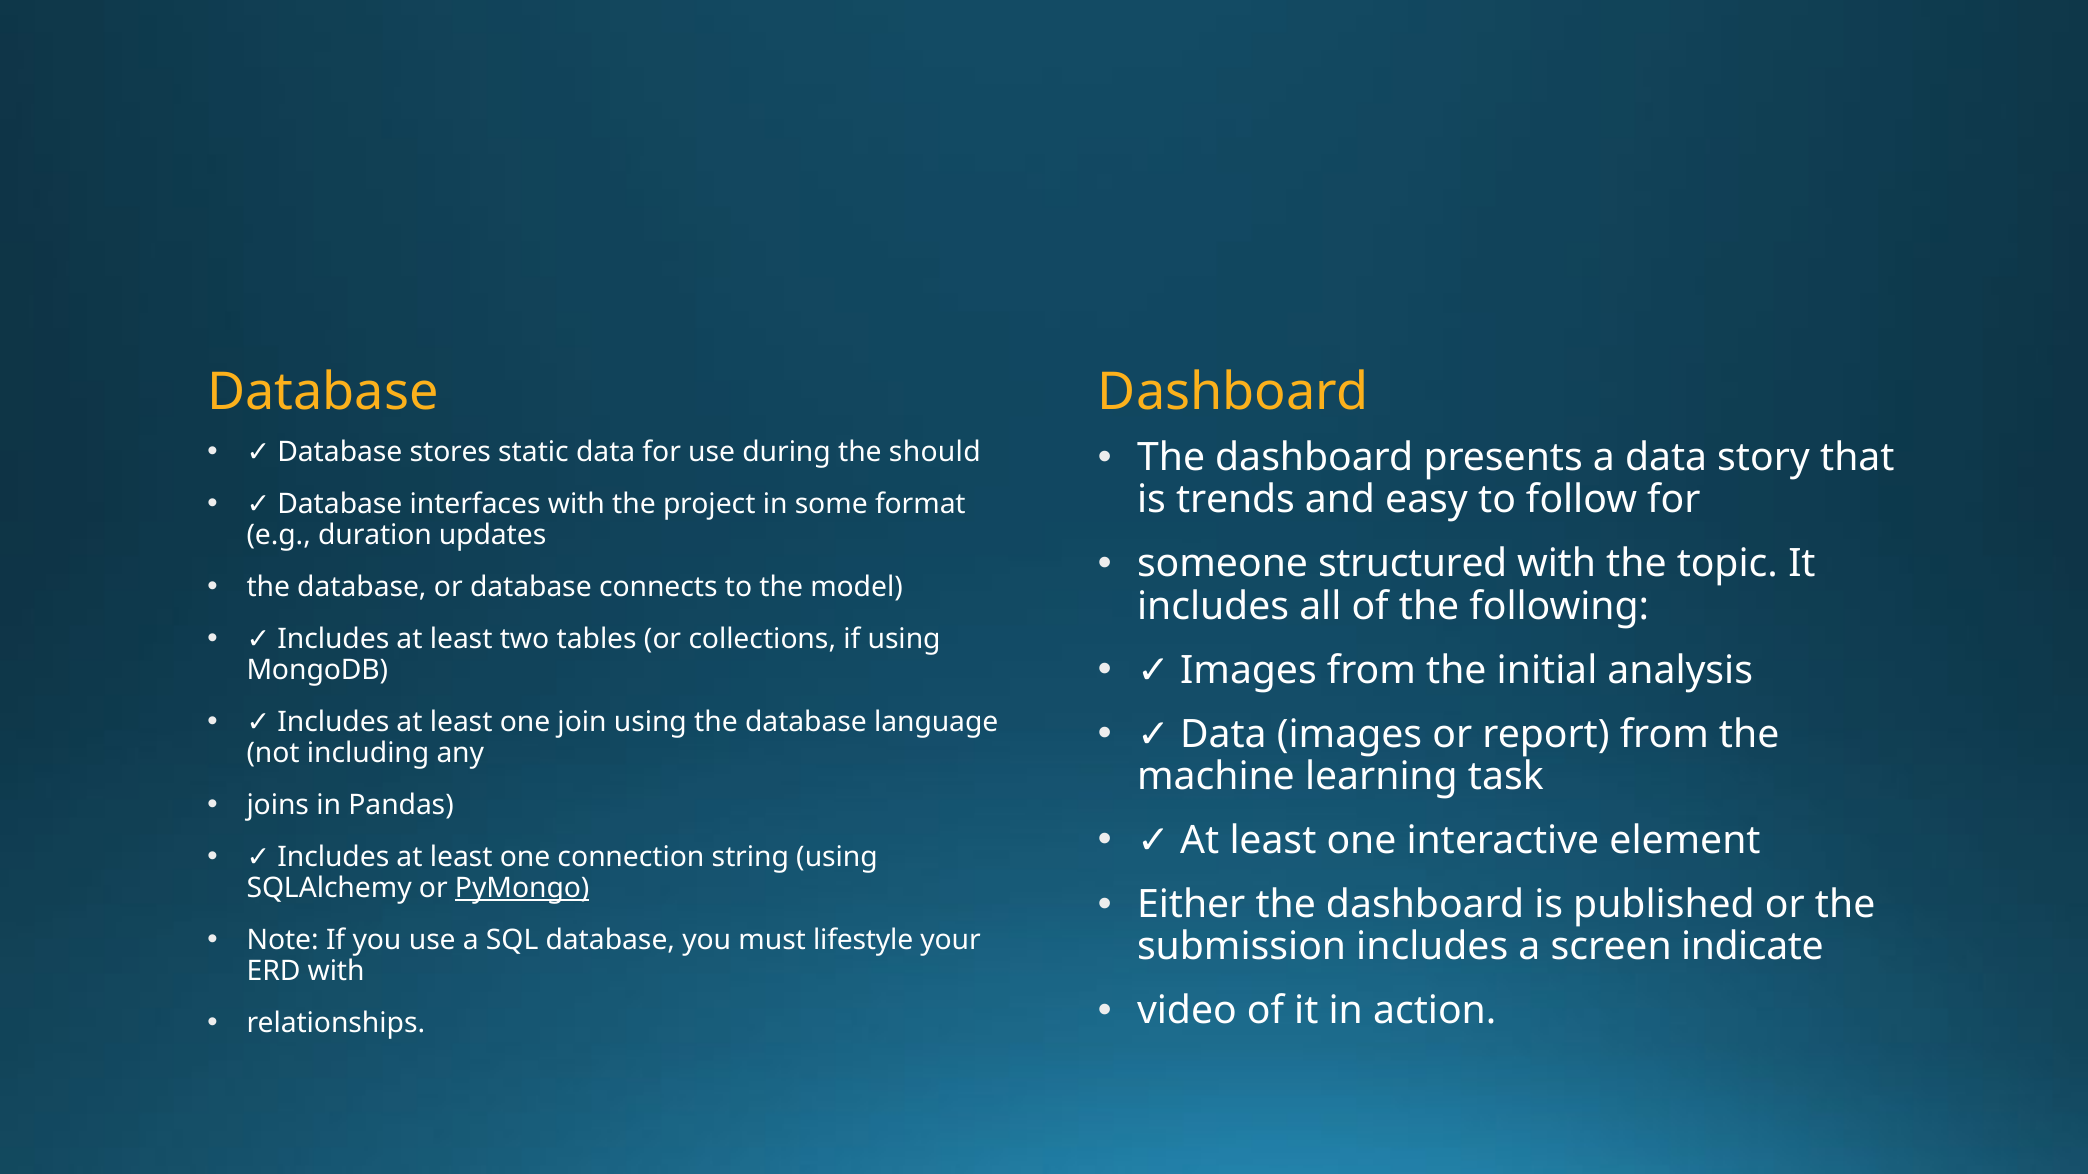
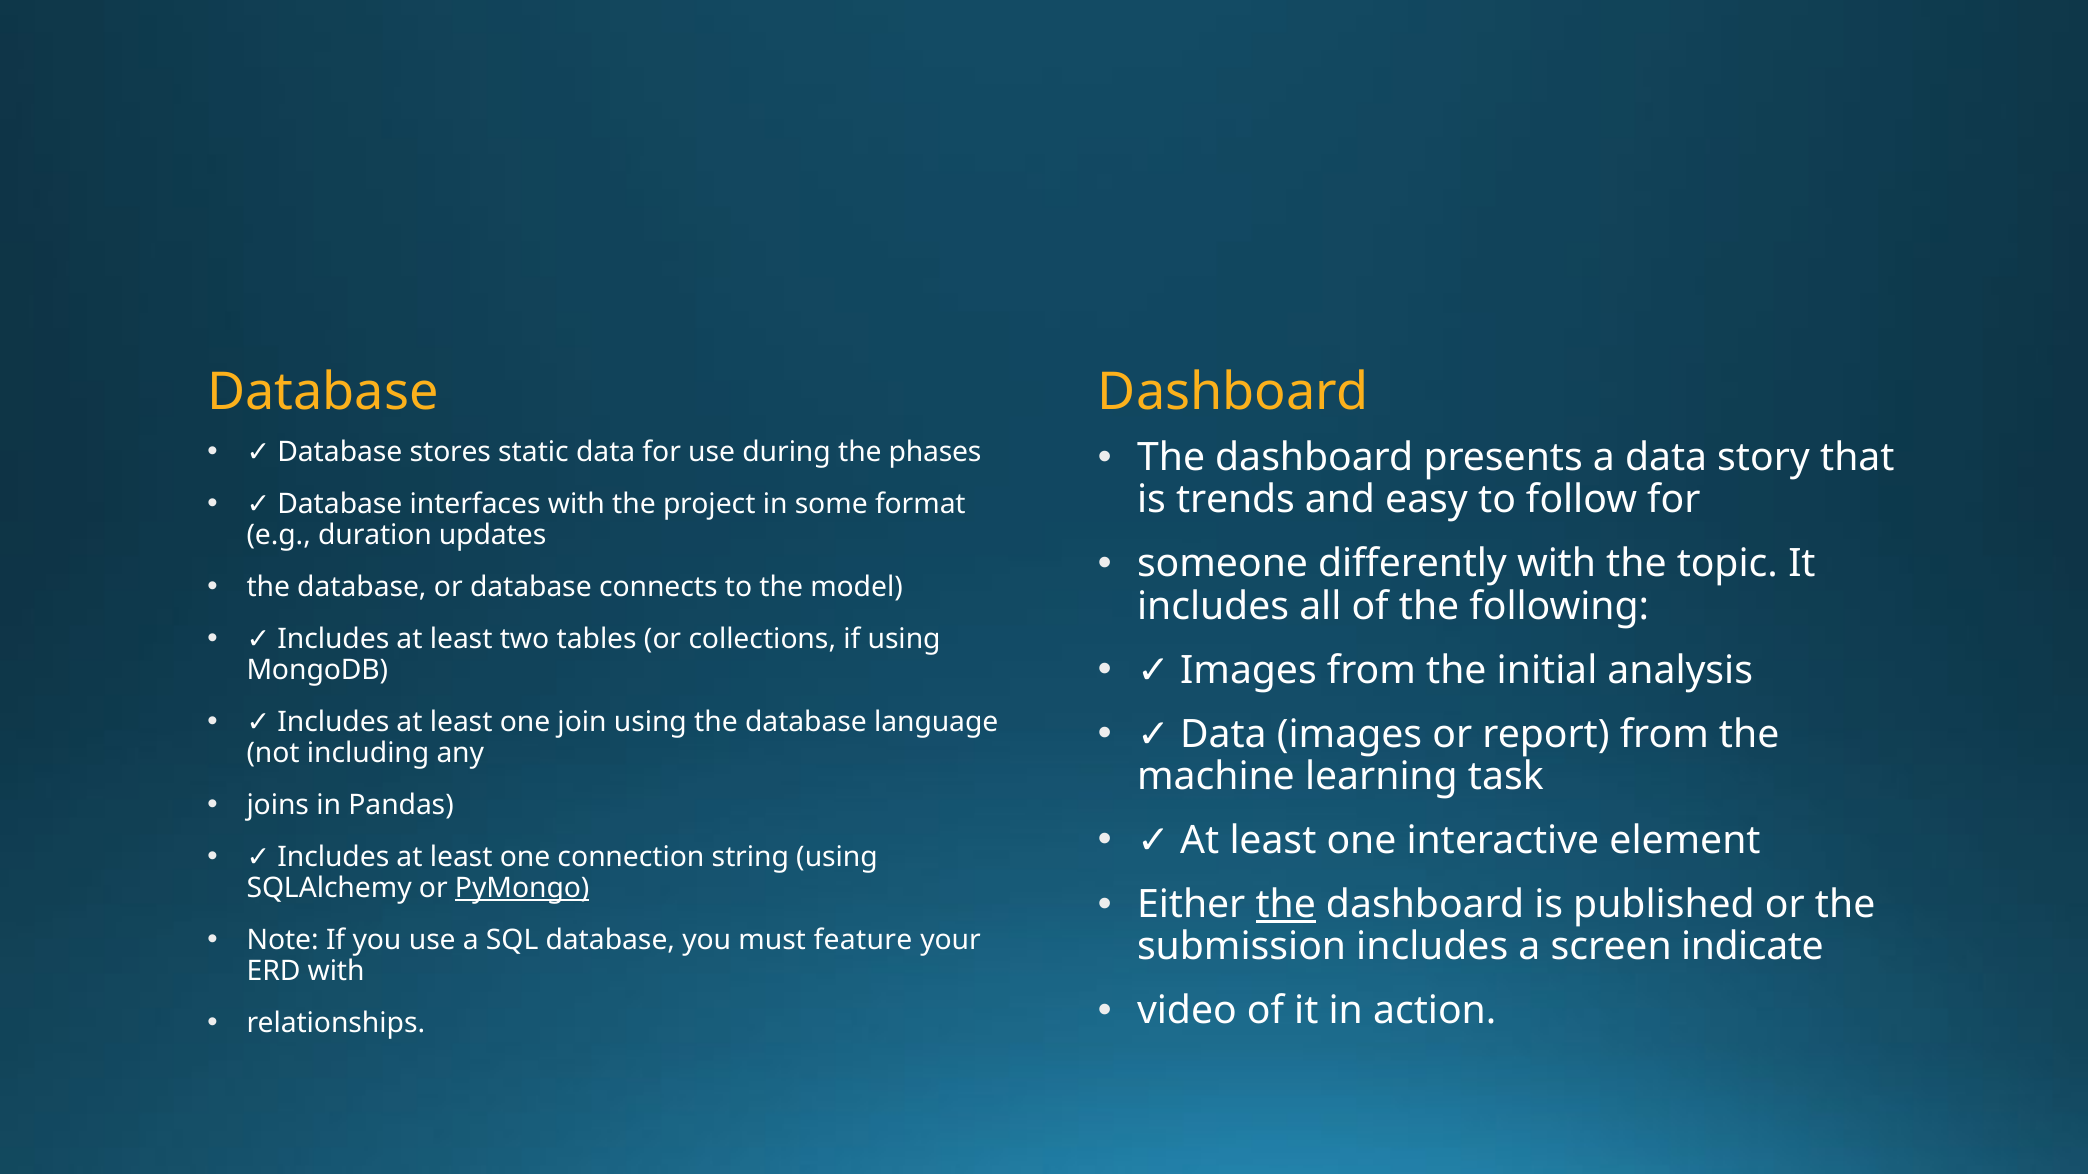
should: should -> phases (935, 452)
structured: structured -> differently (1413, 564)
the underline: none -> present (1286, 905)
lifestyle: lifestyle -> feature (863, 941)
